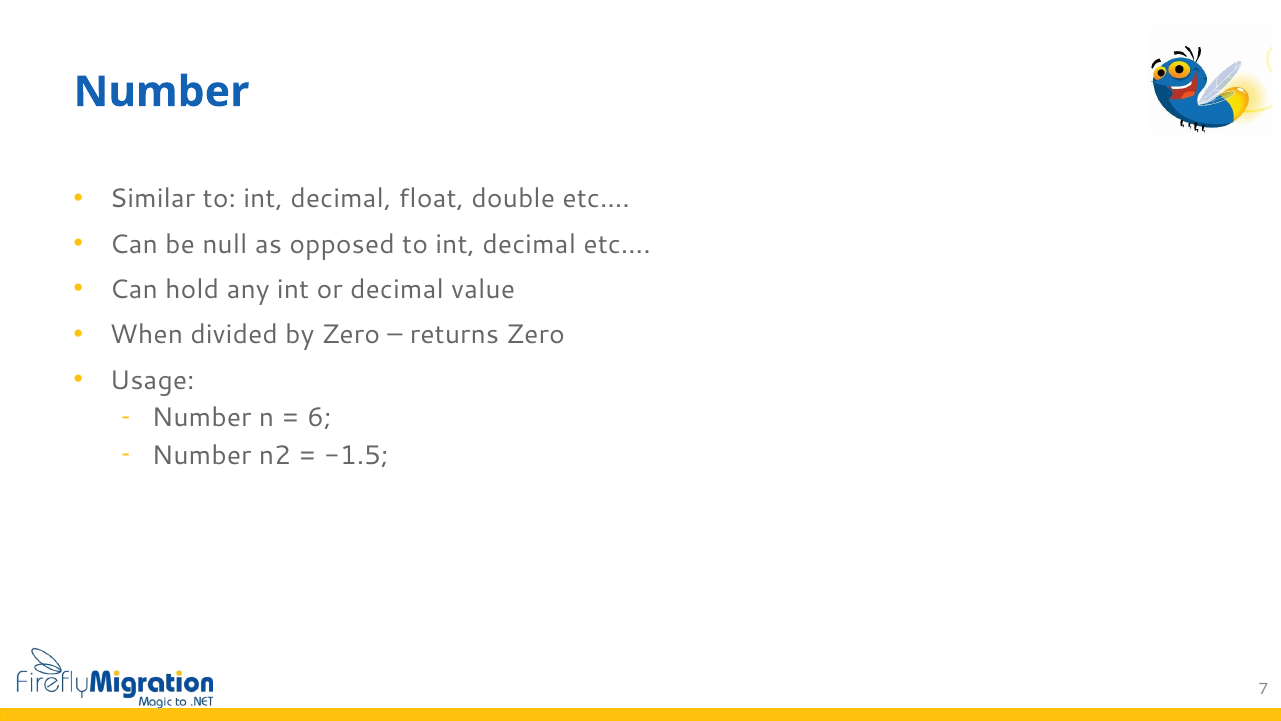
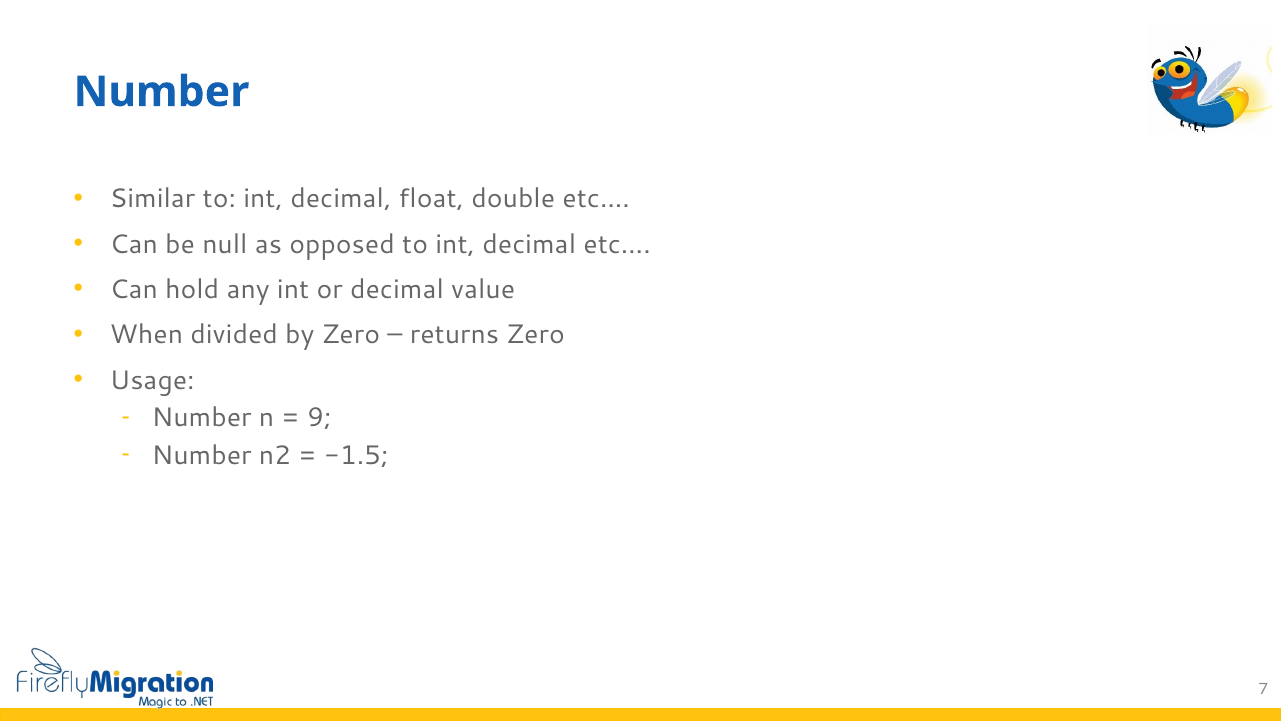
6: 6 -> 9 (319, 418)
